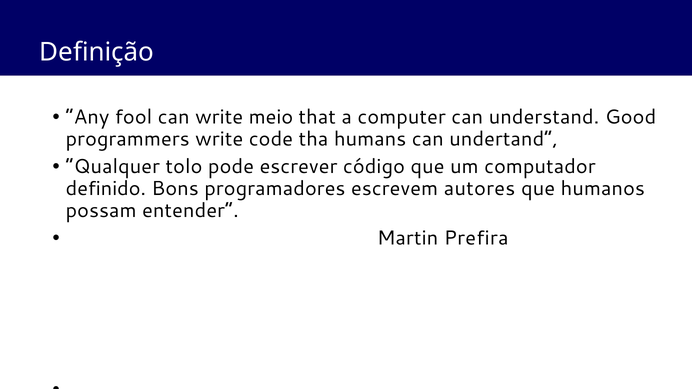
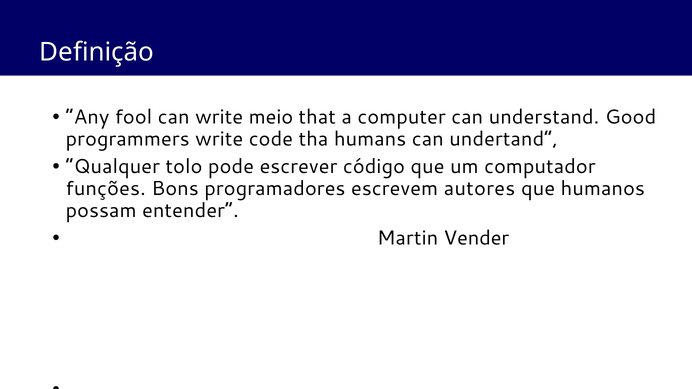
definido: definido -> funções (106, 189)
Prefira: Prefira -> Vender (476, 238)
